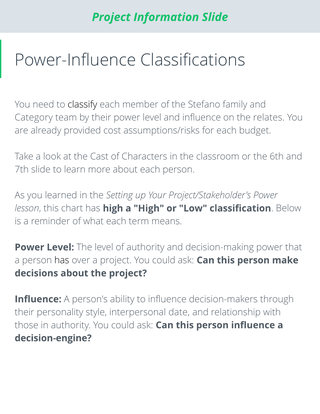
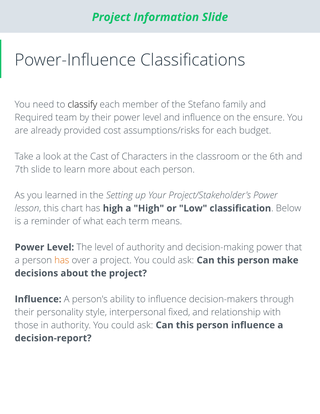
Category: Category -> Required (34, 118)
relates: relates -> ensure (269, 118)
has colour: black -> orange (62, 260)
date: date -> fixed (179, 312)
decision-engine: decision-engine -> decision-report (53, 338)
